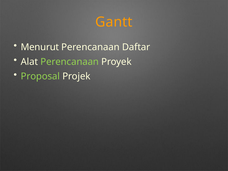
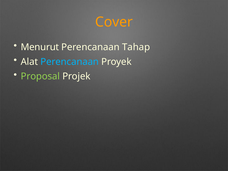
Gantt: Gantt -> Cover (114, 22)
Daftar: Daftar -> Tahap (136, 47)
Perencanaan colour: light green -> light blue (70, 62)
